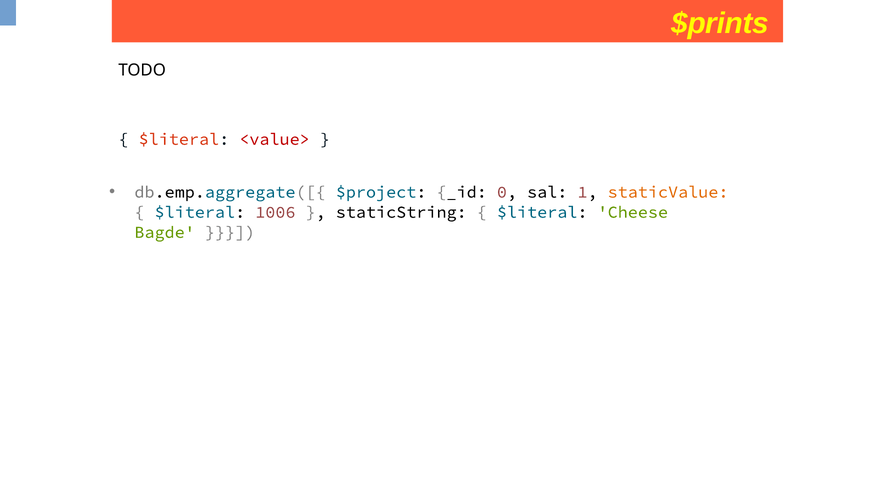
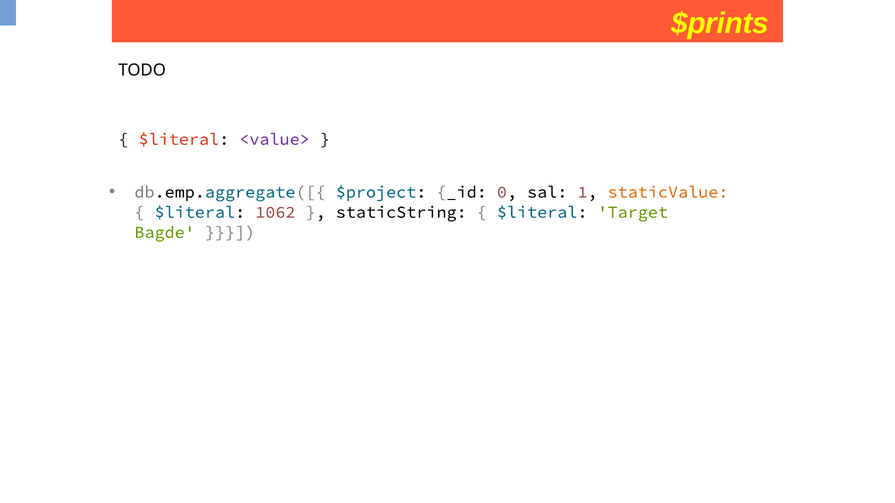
<value> colour: red -> purple (275, 139)
1006: 1006 -> 1062 (275, 212)
Cheese: Cheese -> Target (633, 212)
